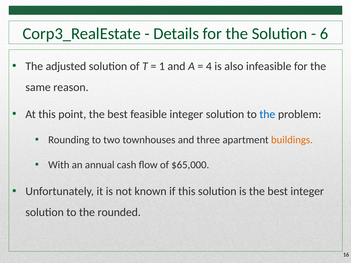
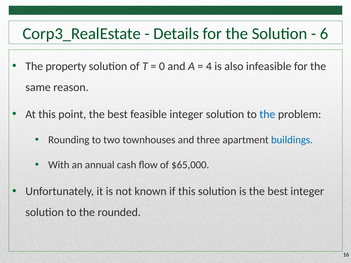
adjusted: adjusted -> property (66, 66)
1: 1 -> 0 (162, 66)
buildings colour: orange -> blue (292, 140)
